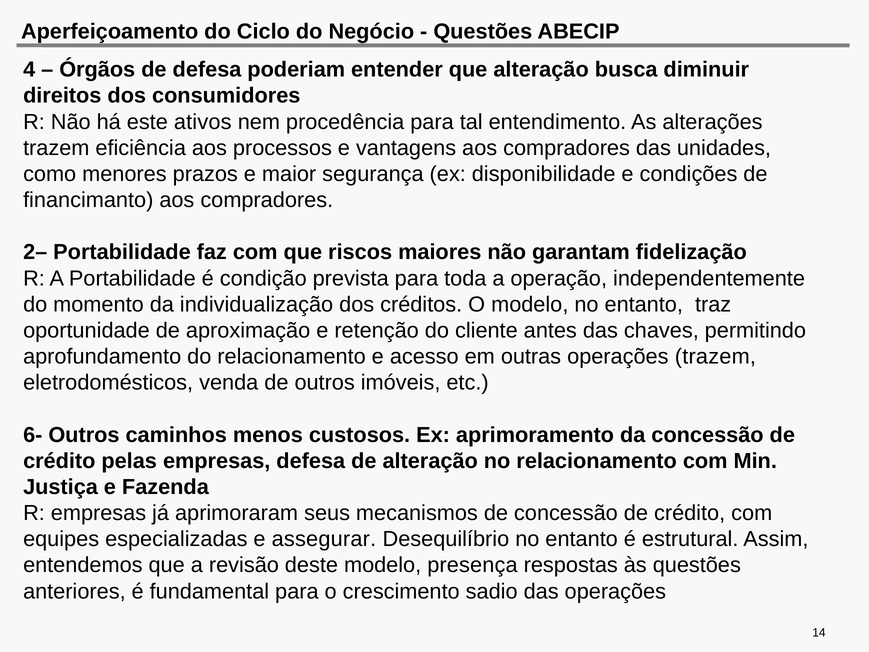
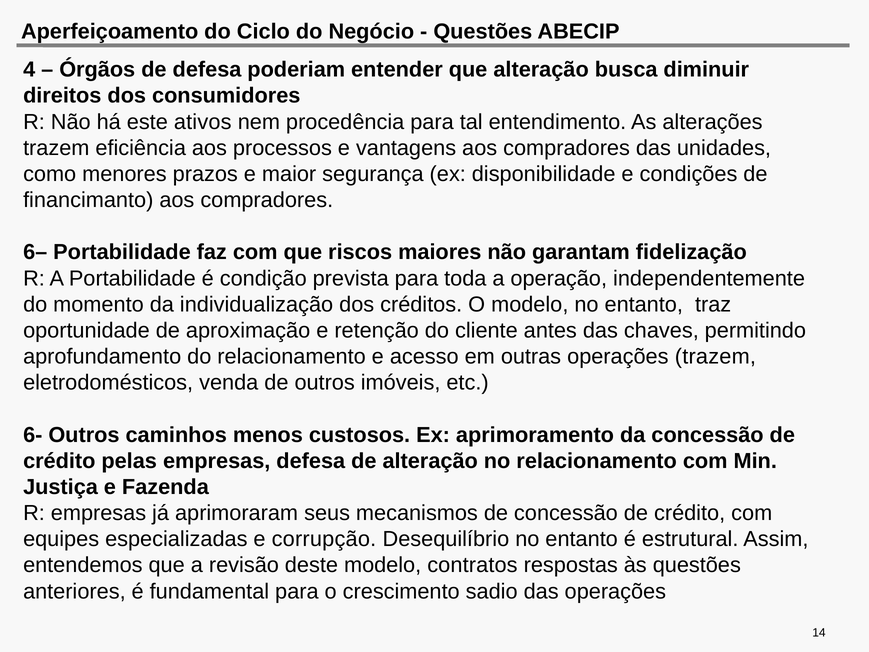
2–: 2– -> 6– (35, 252)
assegurar: assegurar -> corrupção (324, 539)
presença: presença -> contratos (472, 565)
